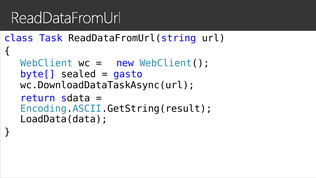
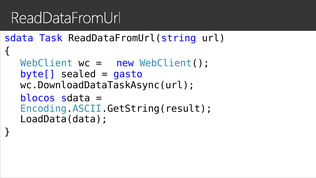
class: class -> sdata (19, 38)
return: return -> blocos (38, 98)
